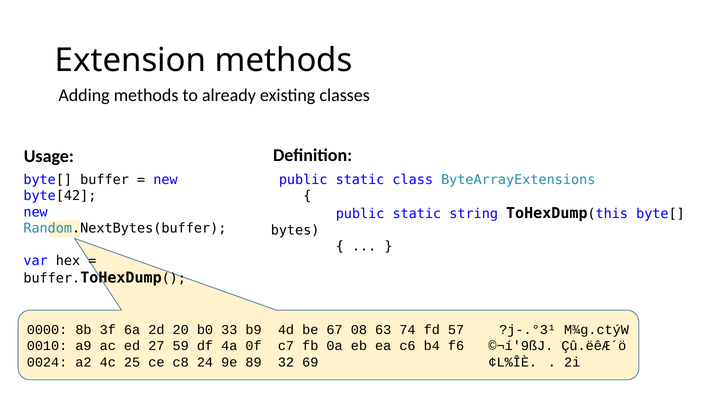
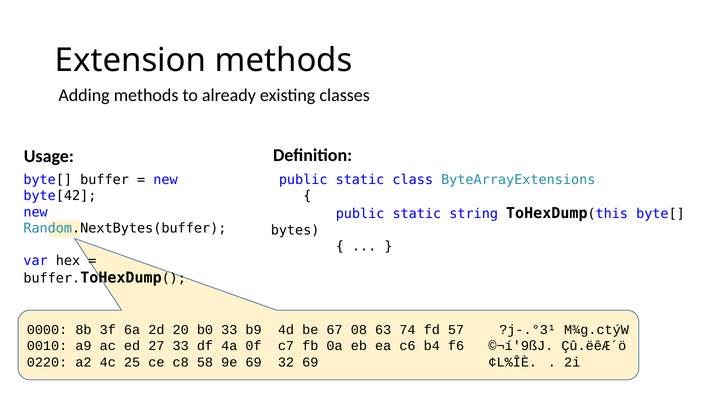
27 59: 59 -> 33 (181, 346)
0024: 0024 -> 0220 (47, 362)
24: 24 -> 58 (205, 362)
9e 89: 89 -> 69 (254, 362)
